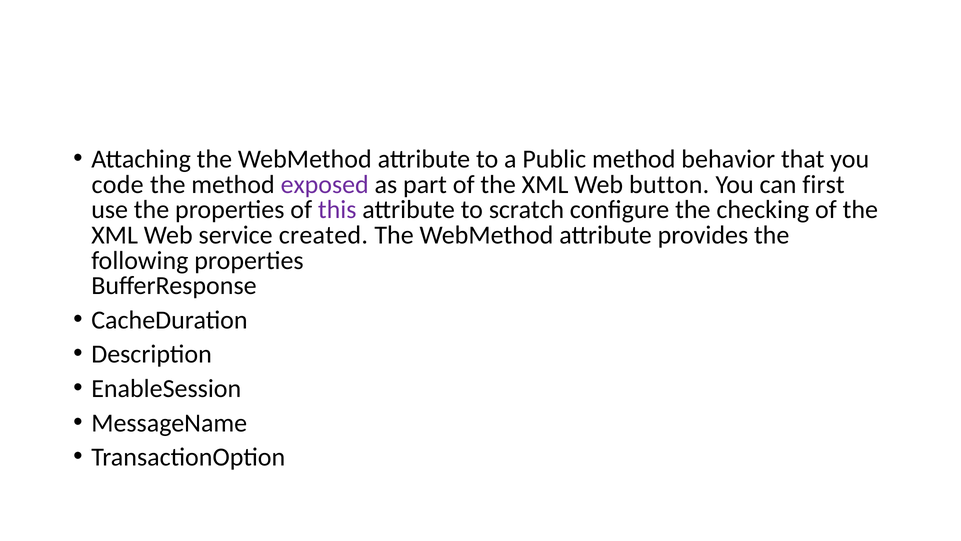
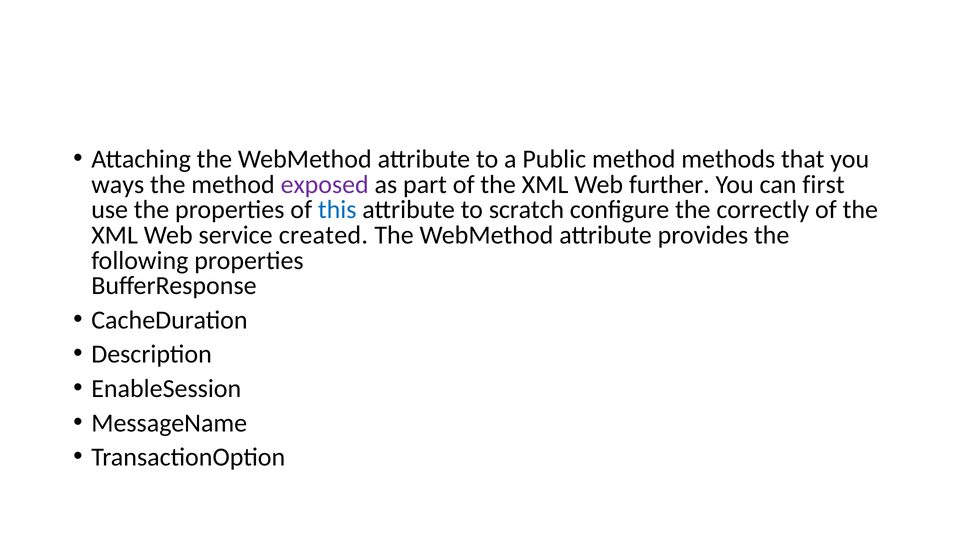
behavior: behavior -> methods (728, 159)
code: code -> ways (118, 184)
button: button -> further (669, 184)
this colour: purple -> blue (337, 210)
checking: checking -> correctly (763, 210)
